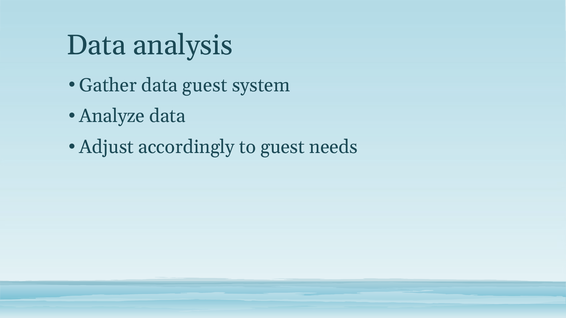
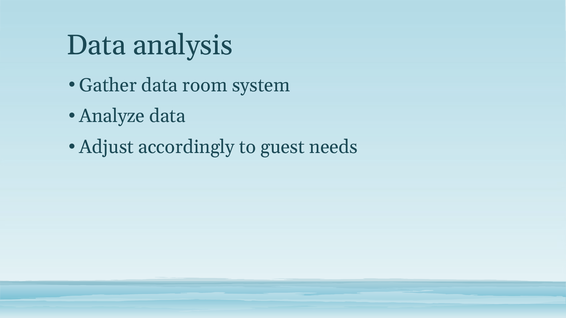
data guest: guest -> room (205, 85)
